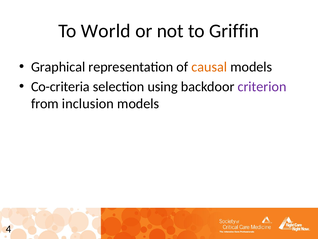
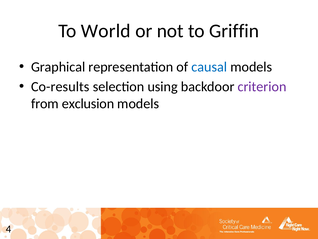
causal colour: orange -> blue (209, 67)
Co-criteria: Co-criteria -> Co-results (60, 87)
inclusion: inclusion -> exclusion (88, 103)
